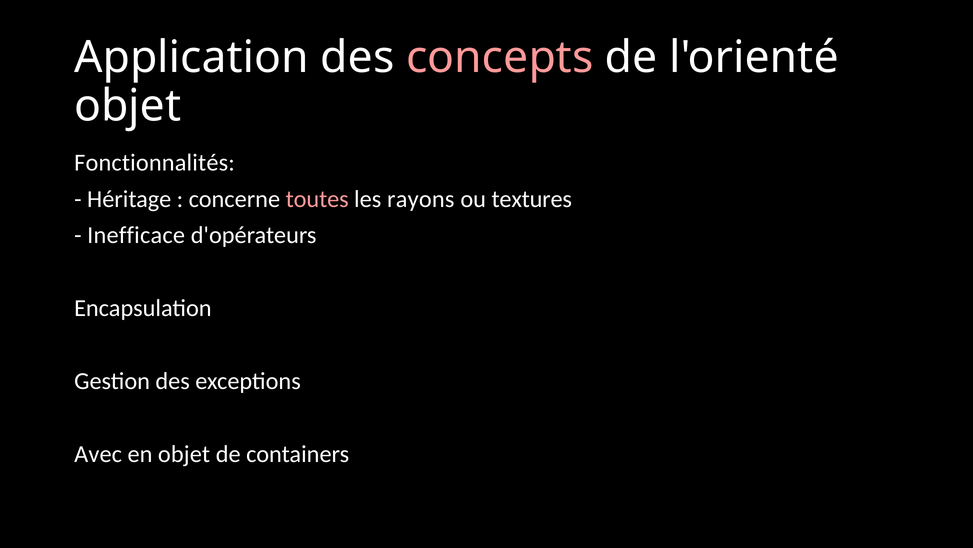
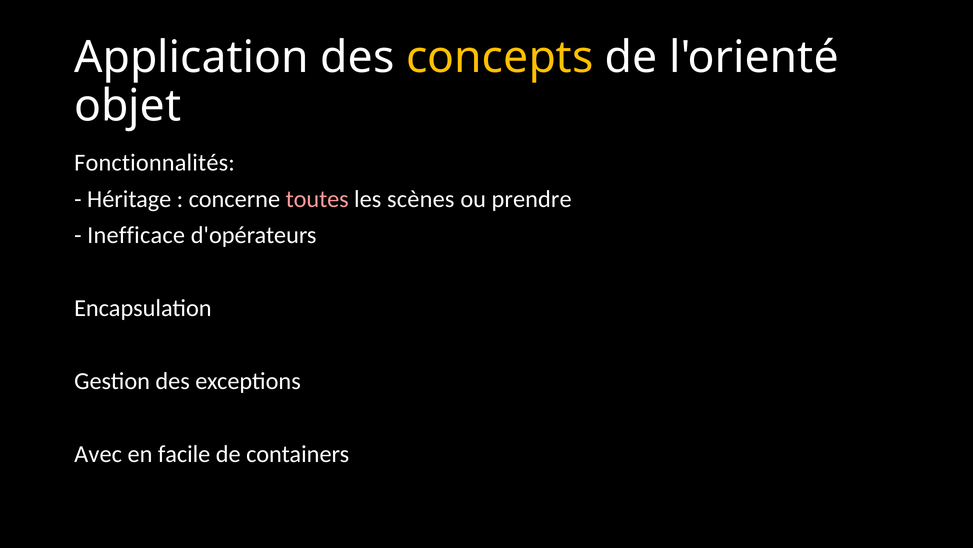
concepts colour: pink -> yellow (500, 58)
rayons: rayons -> scènes (421, 199)
textures: textures -> prendre (532, 199)
en objet: objet -> facile (184, 454)
